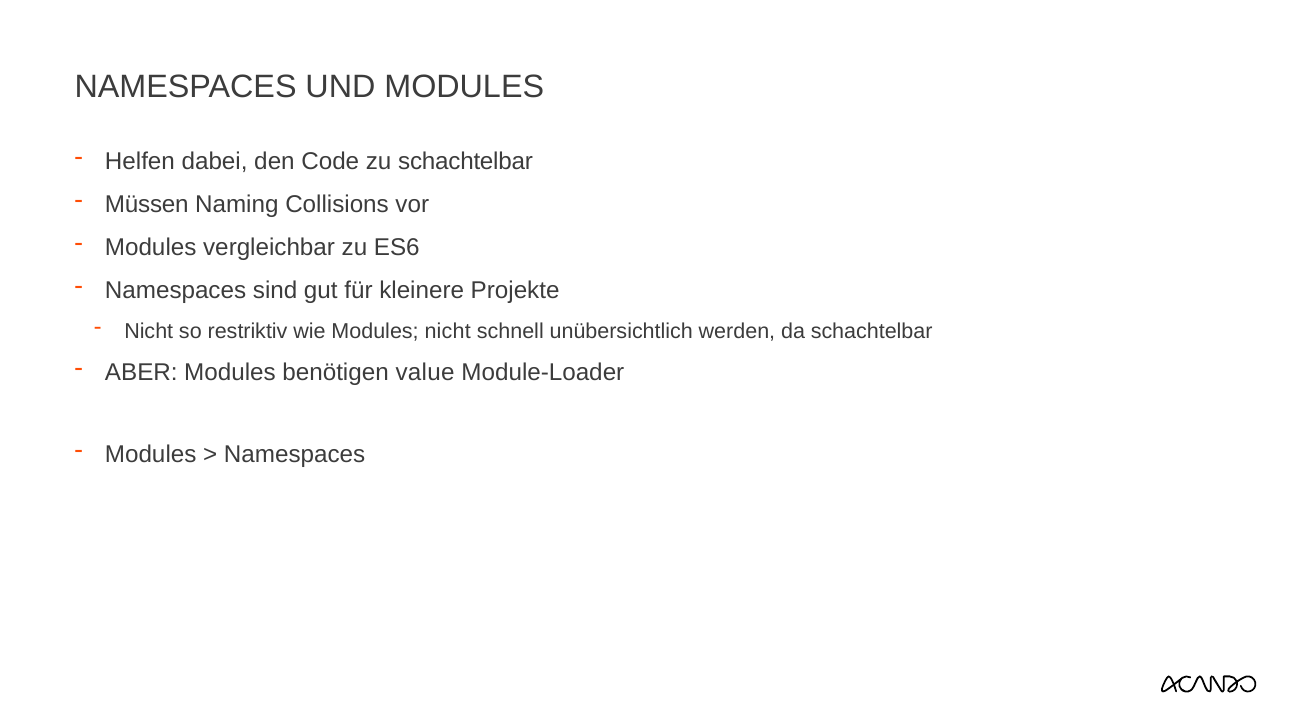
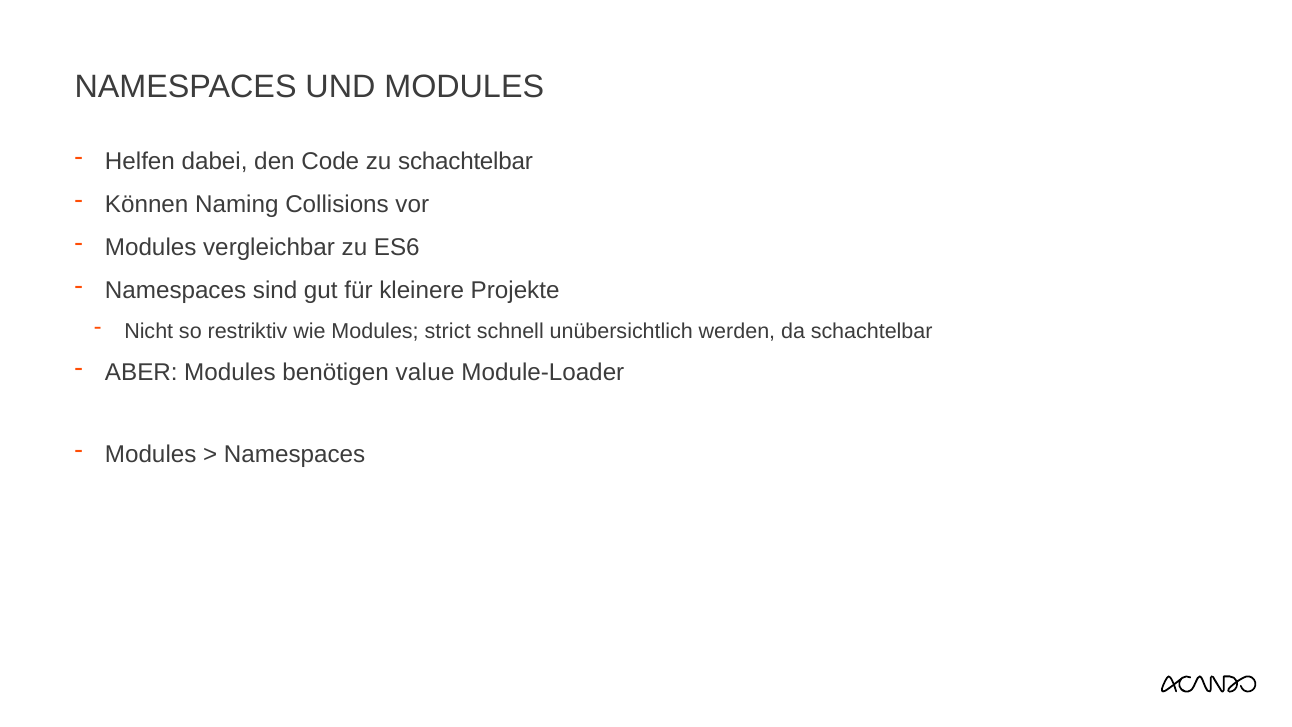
Müssen: Müssen -> Können (147, 204)
Modules nicht: nicht -> strict (448, 331)
